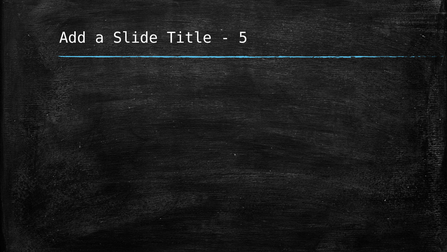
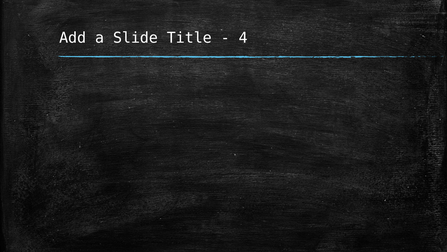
5: 5 -> 4 (243, 38)
